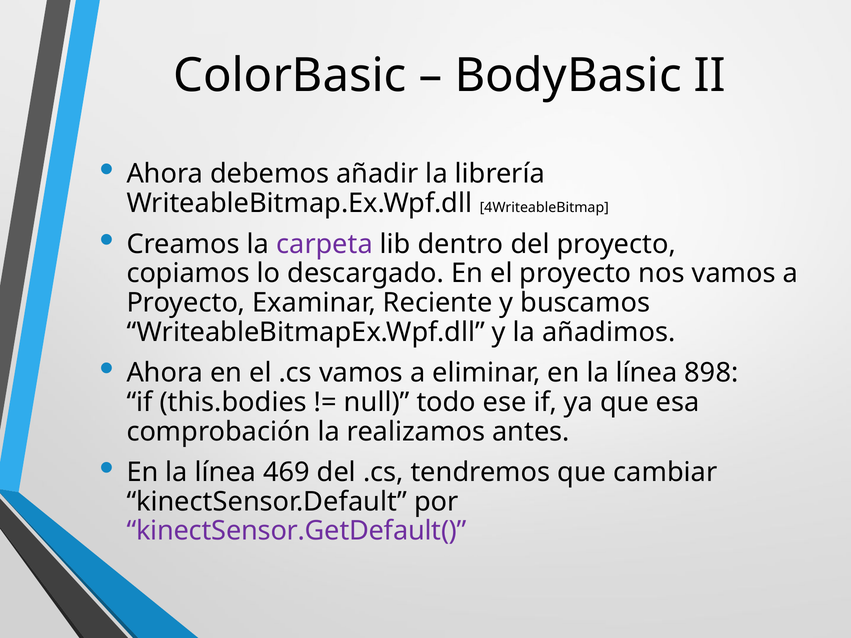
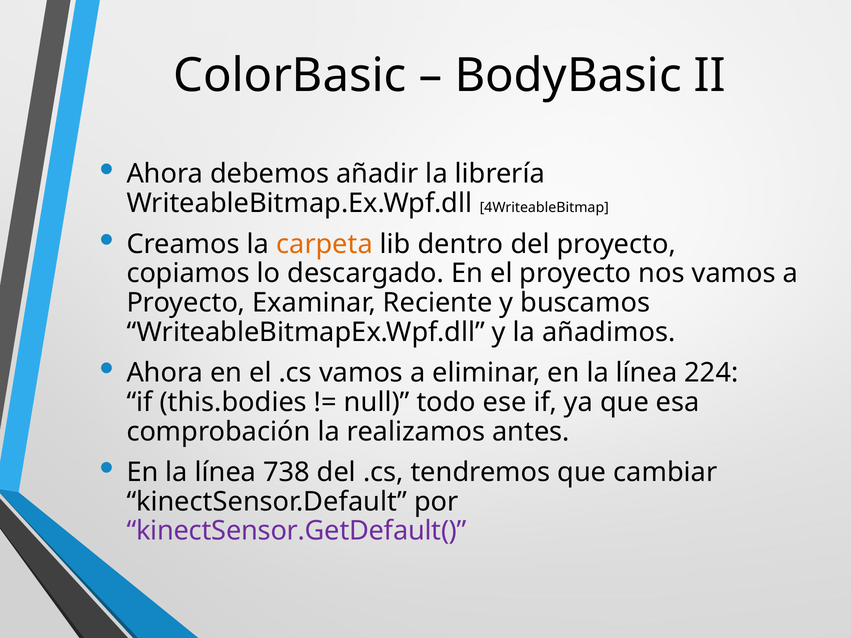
carpeta colour: purple -> orange (325, 244)
898: 898 -> 224 (711, 373)
469: 469 -> 738 (287, 473)
